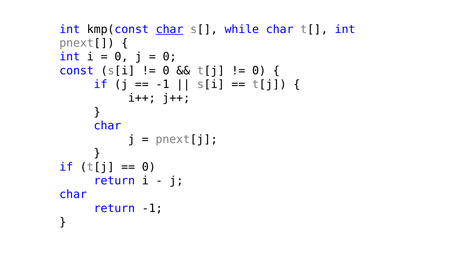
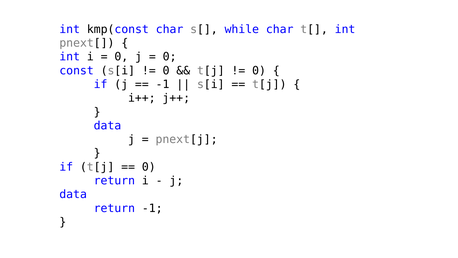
char underline: present -> none (170, 29)
char: char -> data (107, 125)
char: char -> data (73, 194)
